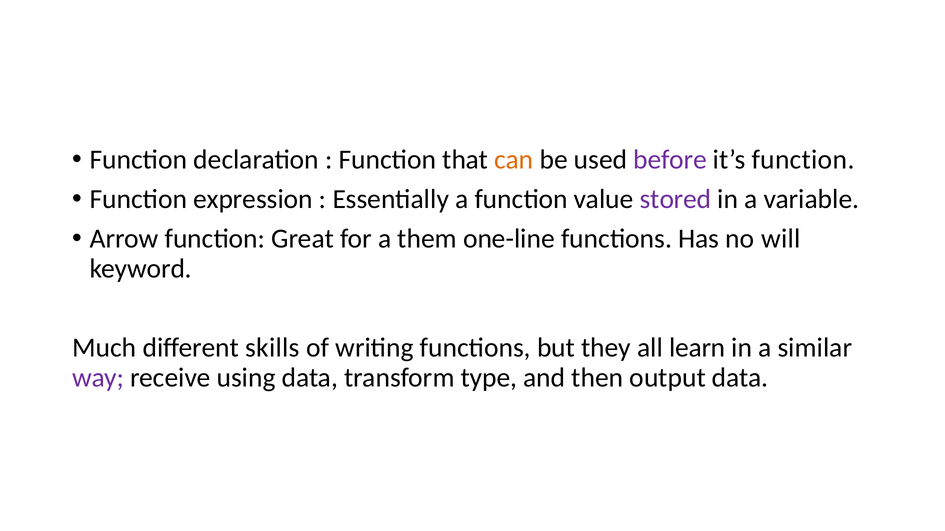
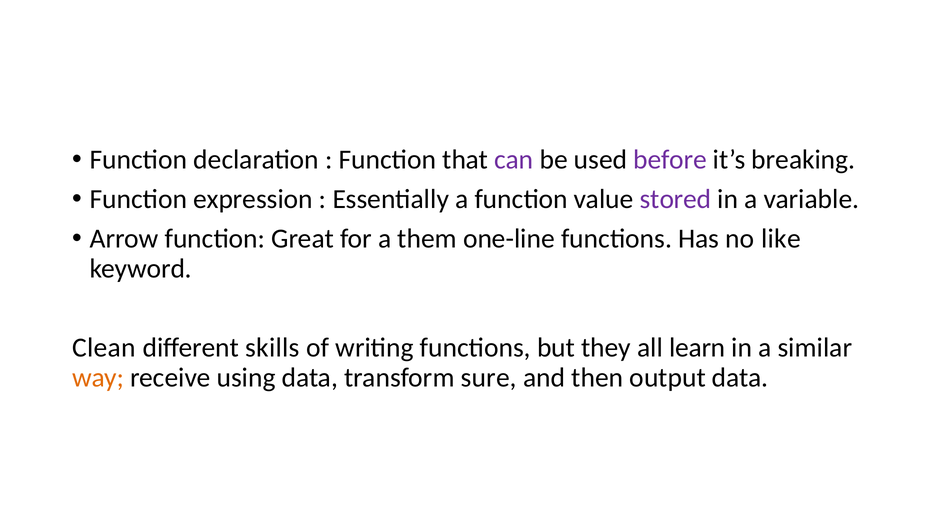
can colour: orange -> purple (514, 160)
it’s function: function -> breaking (803, 160)
will: will -> like (781, 239)
Much: Much -> Clean (104, 348)
way colour: purple -> orange (98, 378)
type: type -> sure (489, 378)
